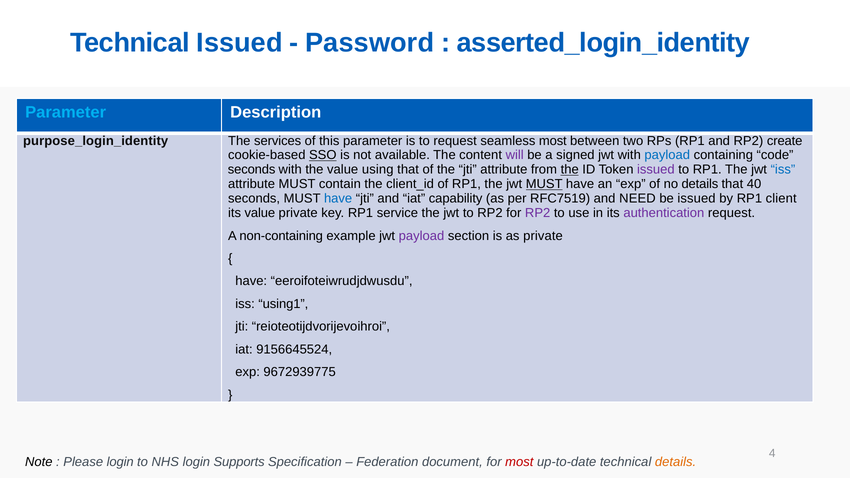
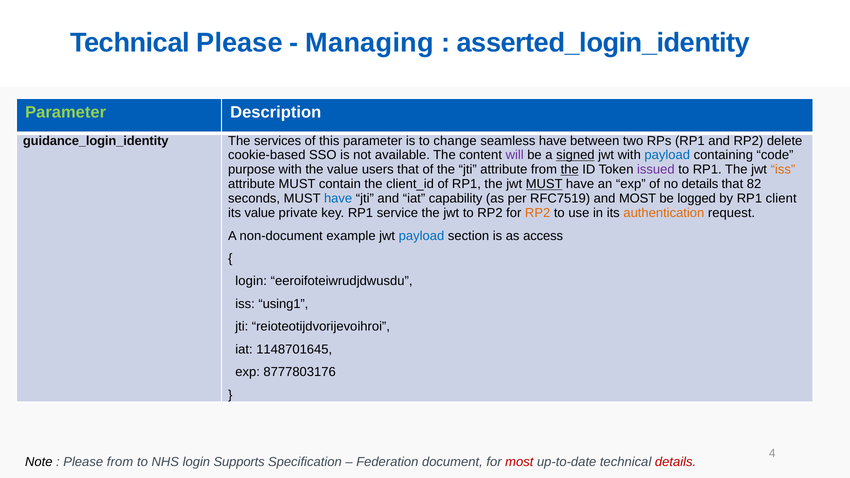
Technical Issued: Issued -> Please (240, 43)
Password: Password -> Managing (370, 43)
Parameter colour: light blue -> light green (66, 112)
purpose_login_identity: purpose_login_identity -> guidance_login_identity (96, 141)
to request: request -> change (455, 141)
seamless most: most -> have (553, 141)
create: create -> delete (785, 141)
SSO underline: present -> none (323, 155)
signed underline: none -> present (575, 155)
seconds: seconds -> purpose (252, 170)
using: using -> users (378, 170)
iss colour: blue -> orange (783, 170)
40: 40 -> 82 (754, 184)
and NEED: NEED -> MOST (638, 199)
be issued: issued -> logged (697, 199)
RP2 colour: purple -> orange (538, 213)
authentication colour: purple -> orange (664, 213)
non-containing: non-containing -> non-document (281, 236)
payload colour: purple -> blue (421, 236)
as private: private -> access (543, 236)
have: have -> login (251, 281)
9156645524: 9156645524 -> 1148701645 (294, 349)
9672939775: 9672939775 -> 8777803176 (300, 372)
Please login: login -> from (120, 462)
details colour: orange -> red (676, 462)
